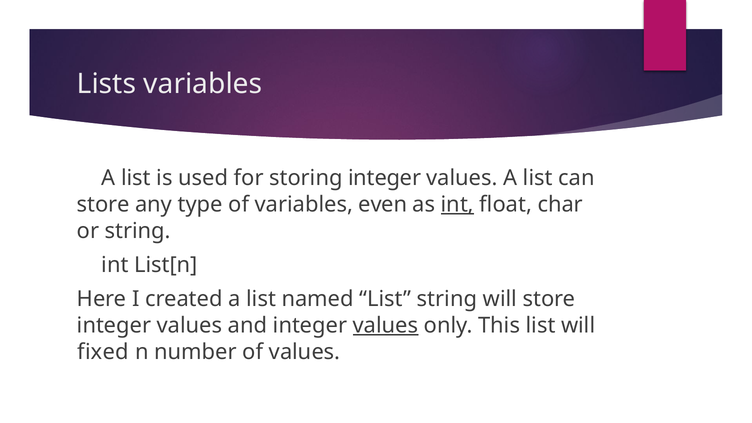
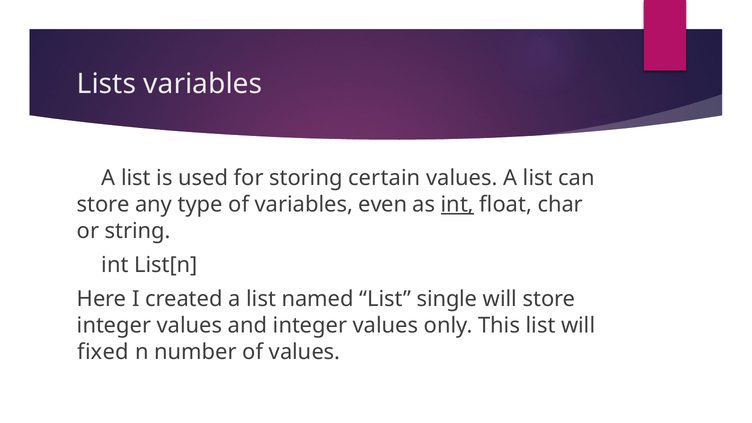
storing integer: integer -> certain (384, 178)
List string: string -> single (447, 299)
values underline: present -> none (386, 325)
